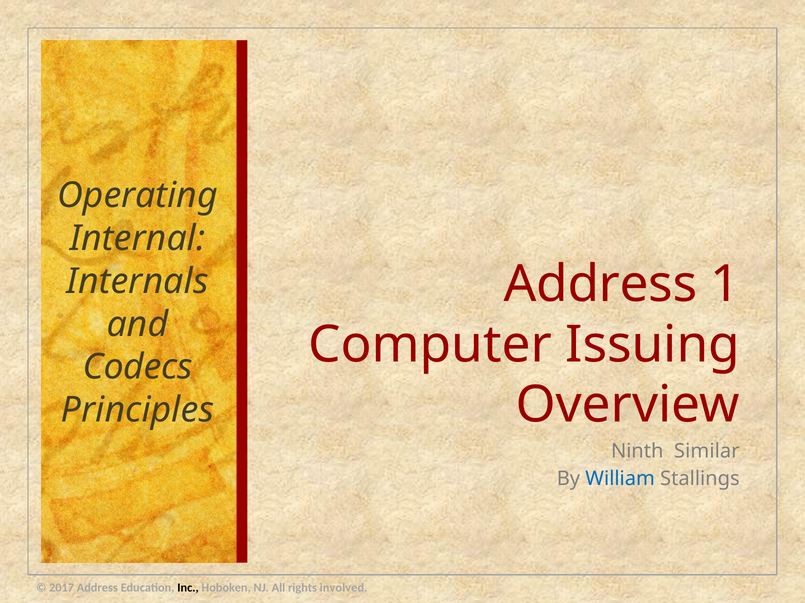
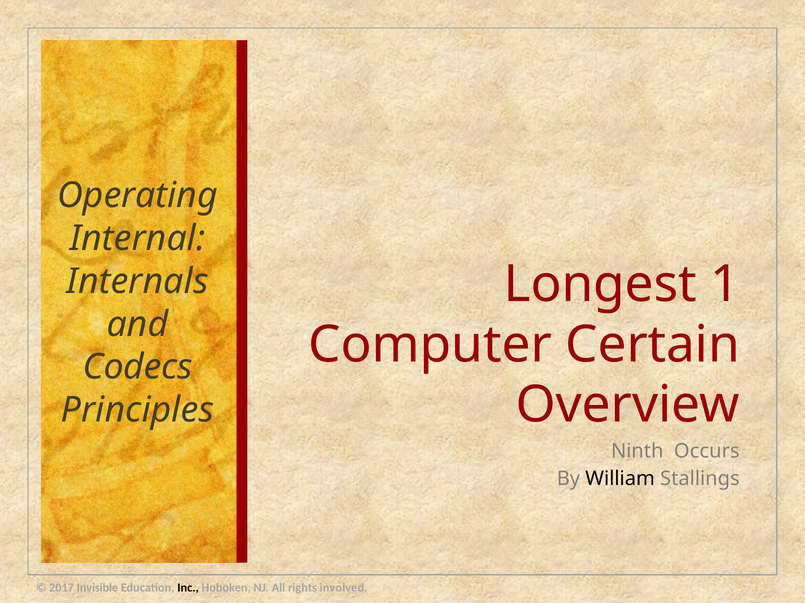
Address: Address -> Longest (600, 285)
Issuing: Issuing -> Certain (653, 345)
Similar: Similar -> Occurs (707, 452)
William colour: blue -> black (620, 479)
2017 Address: Address -> Invisible (97, 589)
